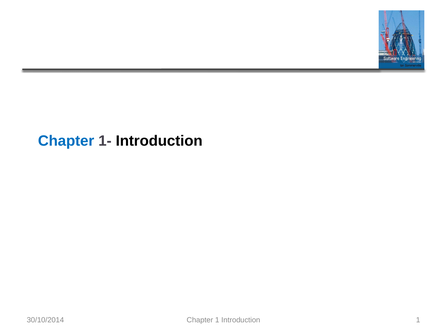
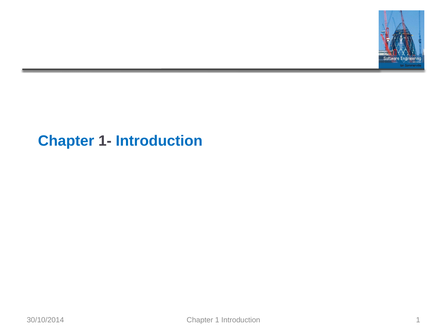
Introduction colour: black -> blue (159, 141)
